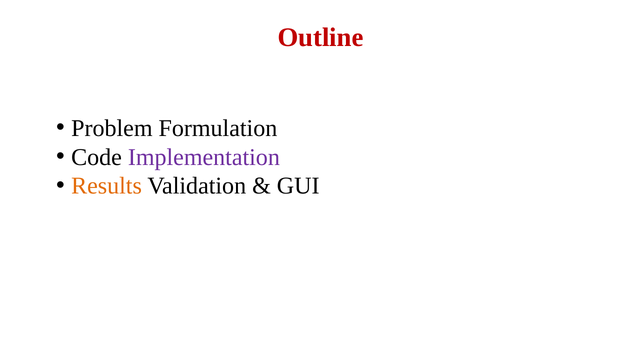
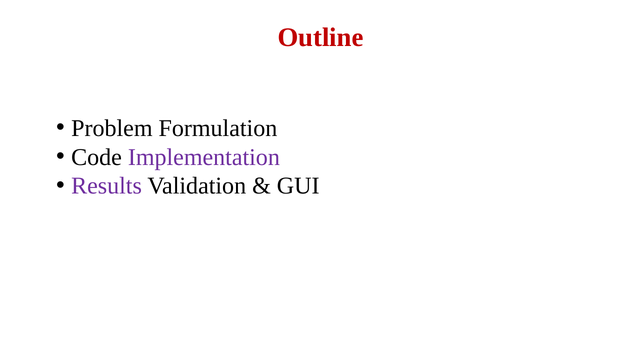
Results colour: orange -> purple (107, 186)
